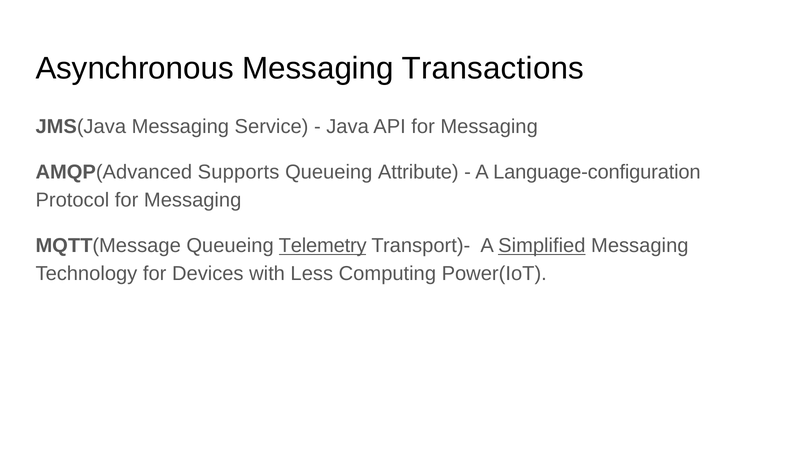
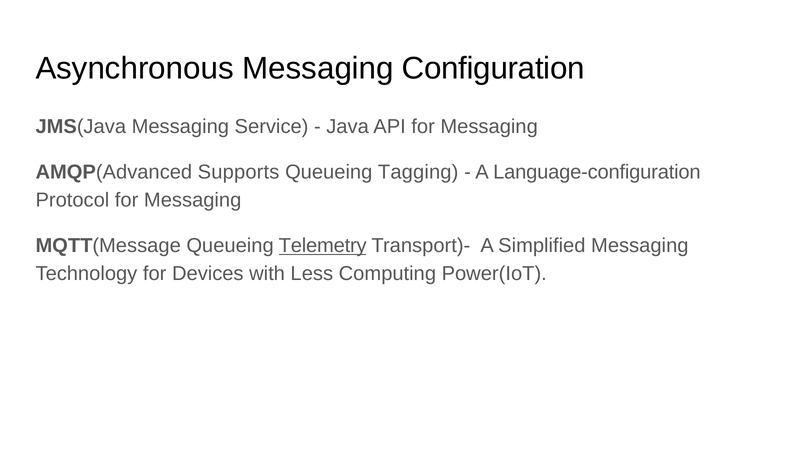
Transactions: Transactions -> Configuration (493, 68)
Attribute: Attribute -> Tagging (418, 172)
Simplified underline: present -> none (542, 246)
